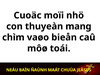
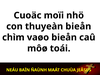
thuyeàn mang: mang -> bieån (78, 26)
